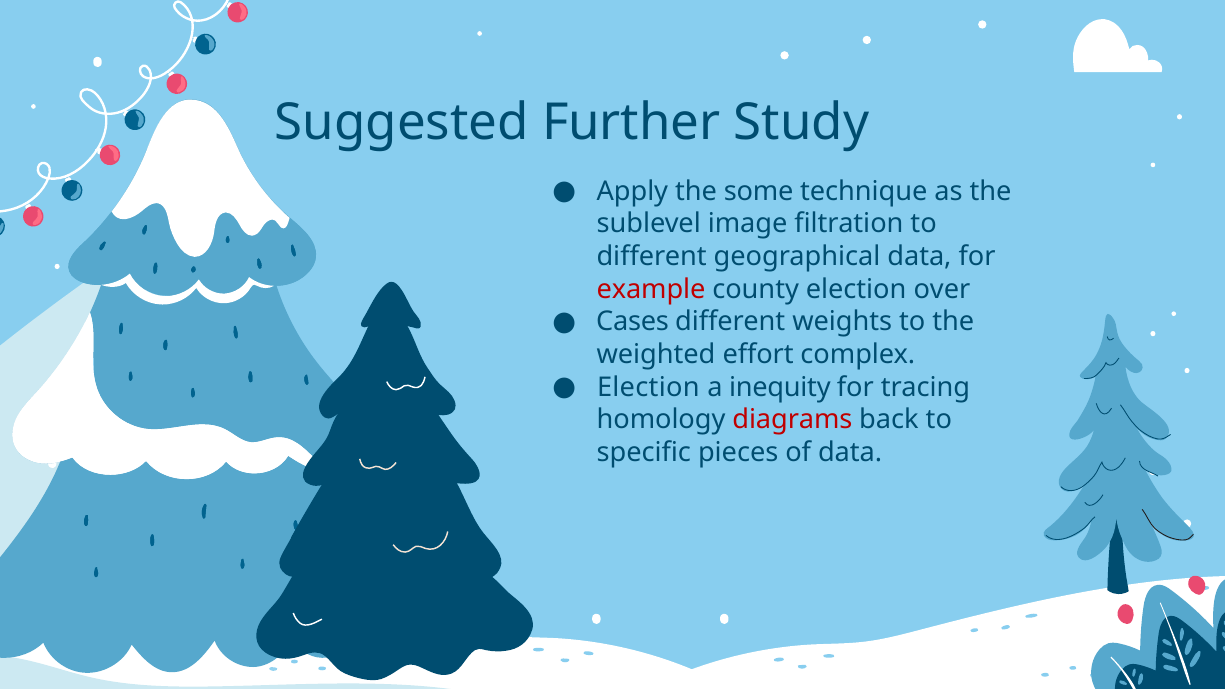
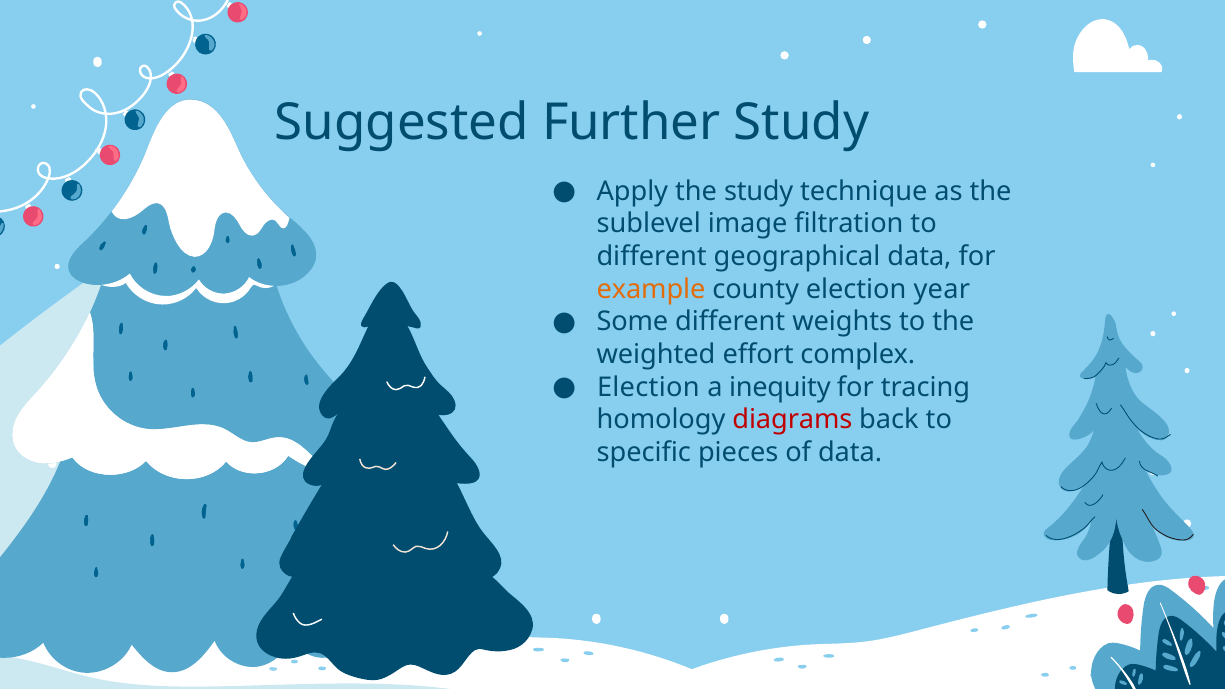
the some: some -> study (759, 191)
example colour: red -> orange (651, 289)
over: over -> year (942, 289)
Cases: Cases -> Some (632, 322)
